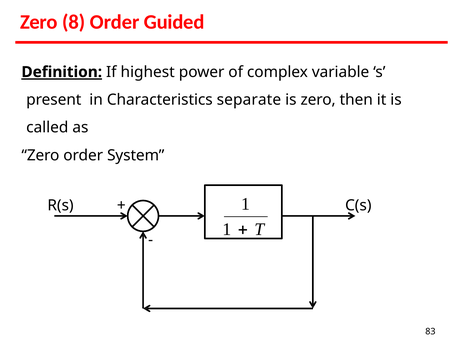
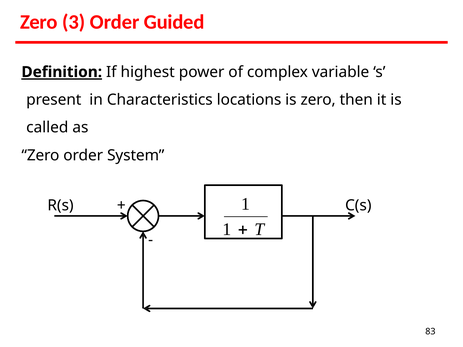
8: 8 -> 3 (74, 22)
separate: separate -> locations (249, 100)
